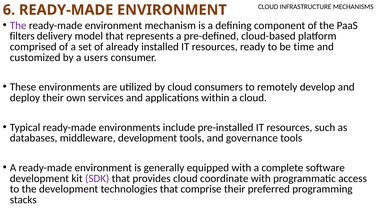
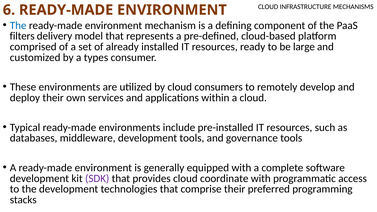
The colour: purple -> blue (18, 25)
time: time -> large (304, 47)
users: users -> types (96, 57)
